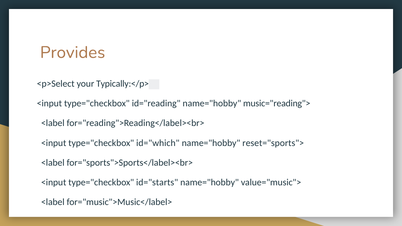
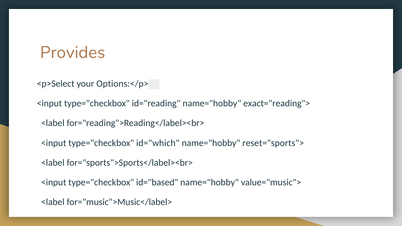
Typically:</p>: Typically:</p> -> Options:</p> (122, 84)
music="reading">: music="reading"> -> exact="reading"> (277, 103)
id="starts: id="starts -> id="based (157, 183)
